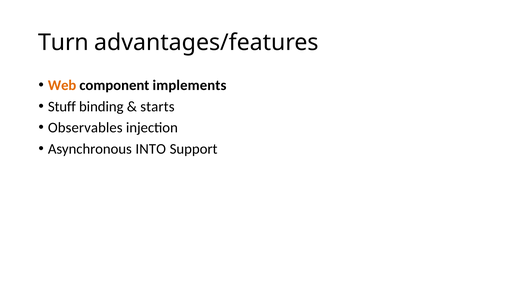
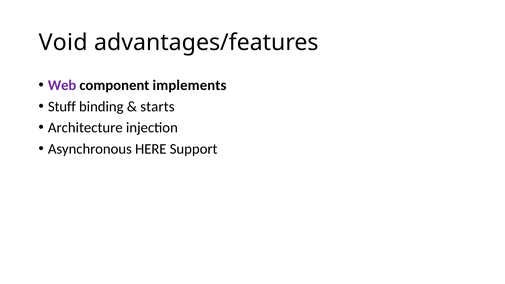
Turn: Turn -> Void (63, 42)
Web colour: orange -> purple (62, 85)
Observables: Observables -> Architecture (85, 128)
INTO: INTO -> HERE (151, 149)
